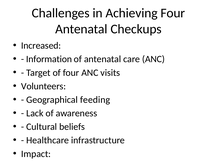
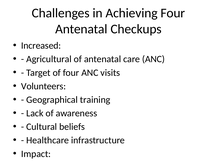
Information: Information -> Agricultural (49, 59)
feeding: feeding -> training (95, 100)
